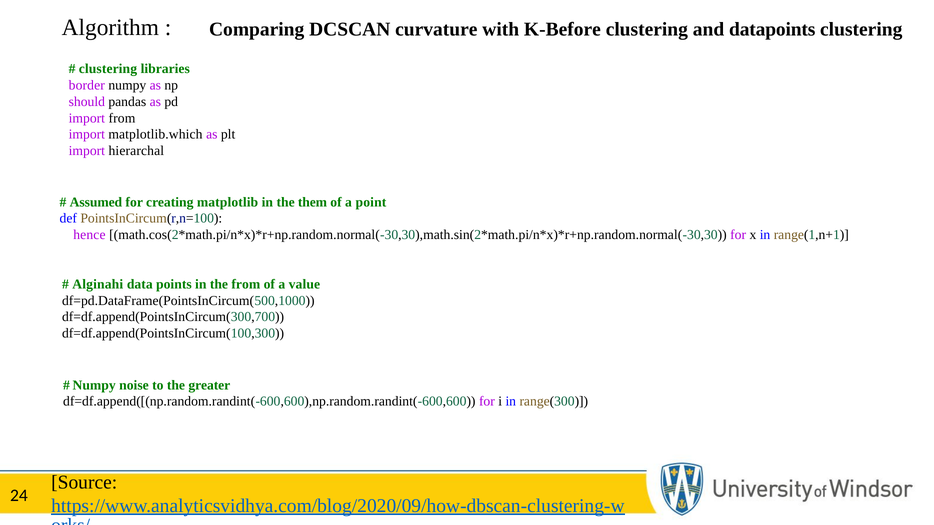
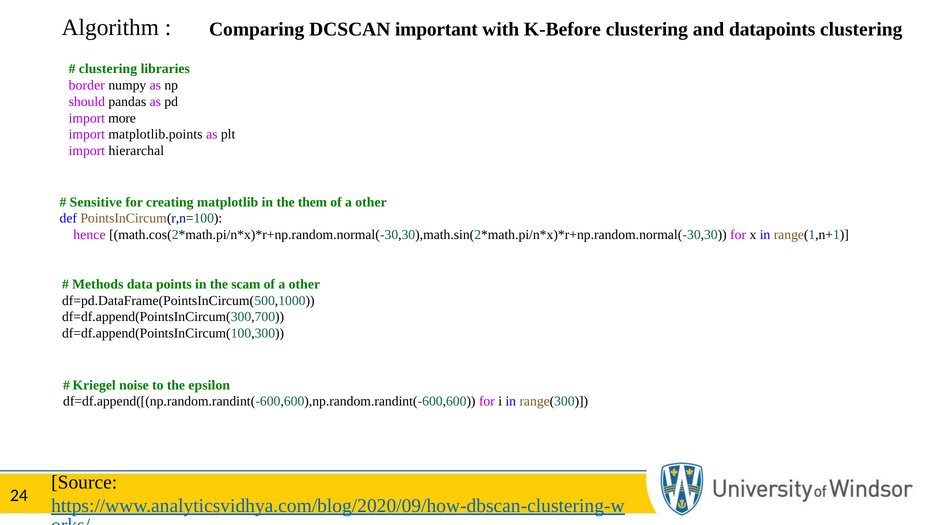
curvature: curvature -> important (436, 29)
import from: from -> more (122, 118)
matplotlib.which: matplotlib.which -> matplotlib.points (155, 134)
Assumed: Assumed -> Sensitive (96, 202)
point: point -> other (371, 202)
Alginahi: Alginahi -> Methods (98, 284)
the from: from -> scam (246, 284)
value: value -> other (304, 284)
Numpy: Numpy -> Kriegel (94, 385)
greater: greater -> epsilon (209, 385)
